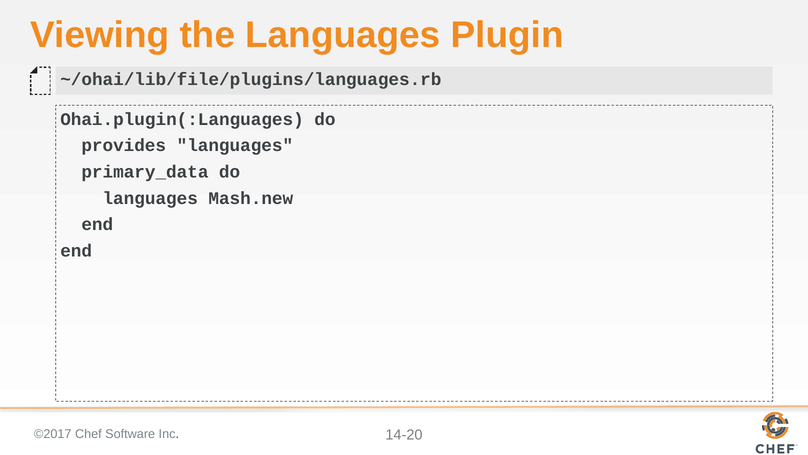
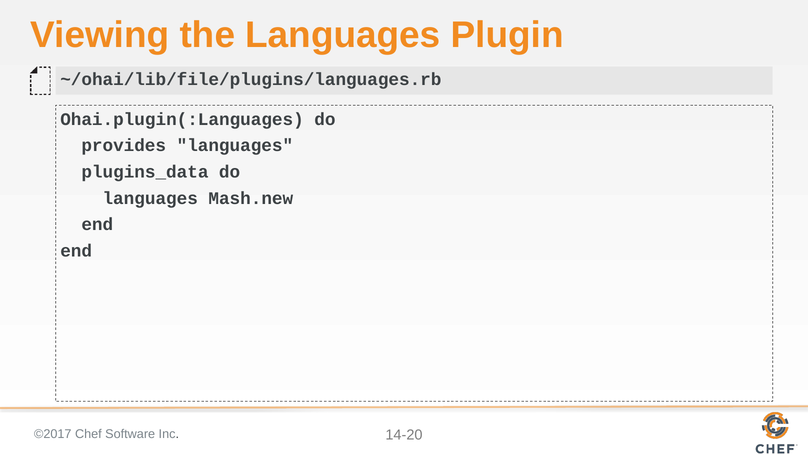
primary_data: primary_data -> plugins_data (145, 172)
